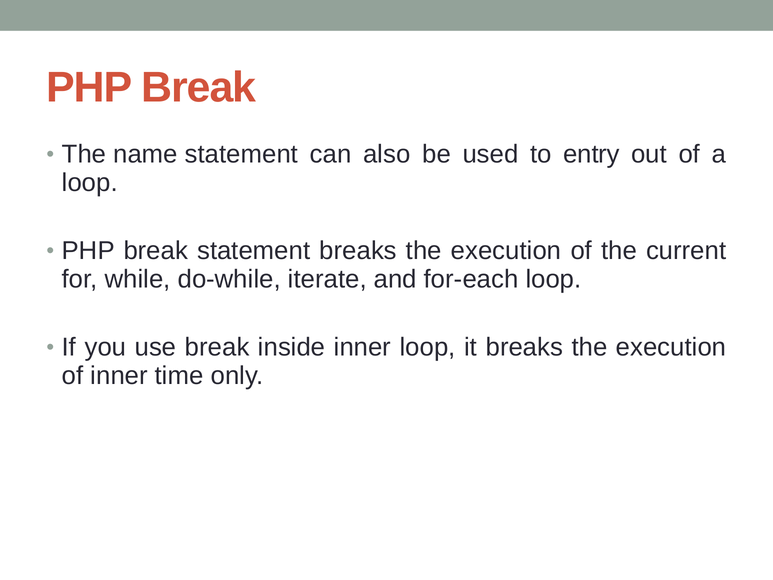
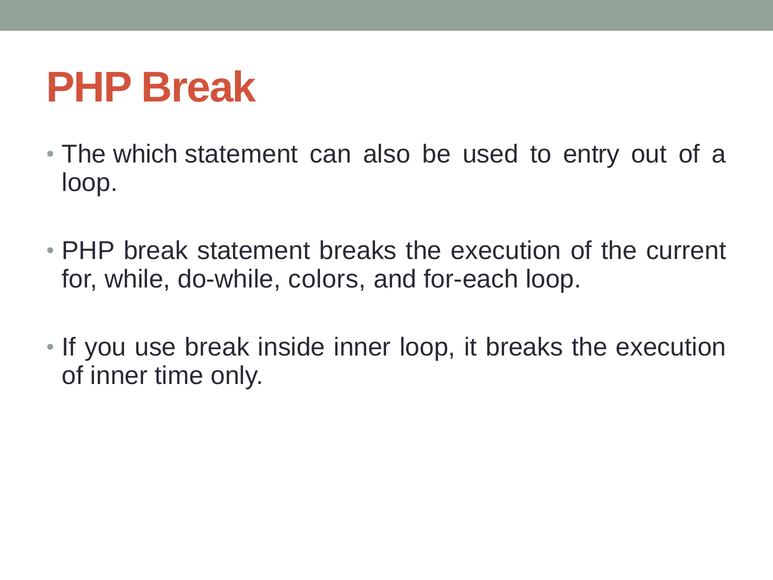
name: name -> which (146, 154)
iterate: iterate -> colors (327, 279)
